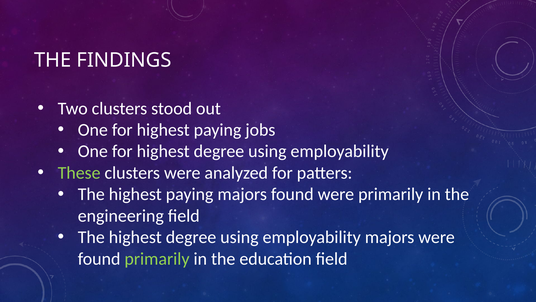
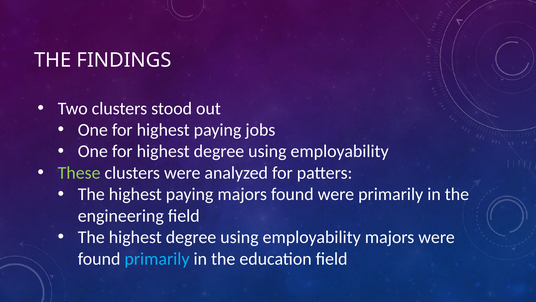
primarily colour: light green -> light blue (157, 258)
